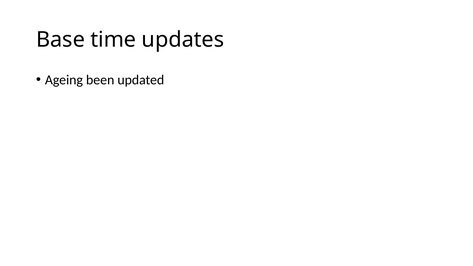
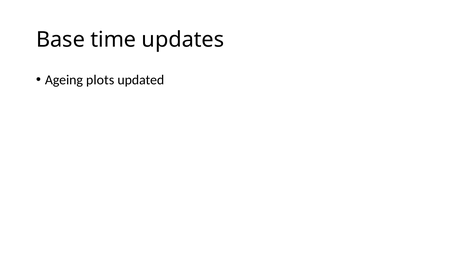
been: been -> plots (100, 80)
